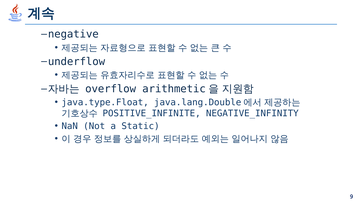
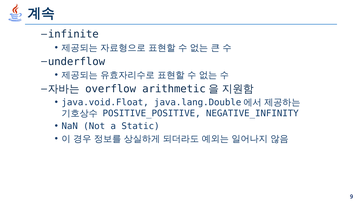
negative: negative -> infinite (73, 34)
java.type.Float: java.type.Float -> java.void.Float (105, 102)
POSITIVE_INFINITE: POSITIVE_INFINITE -> POSITIVE_POSITIVE (152, 113)
